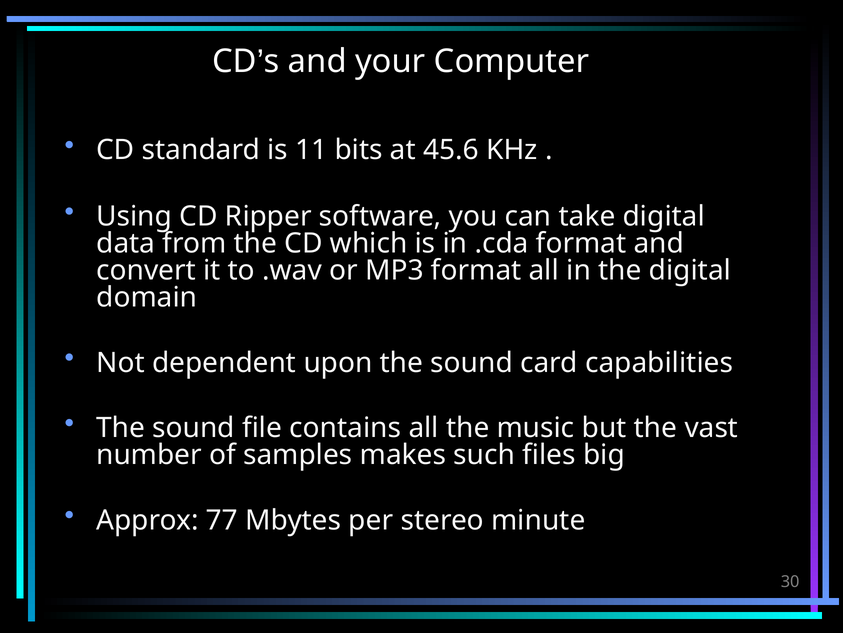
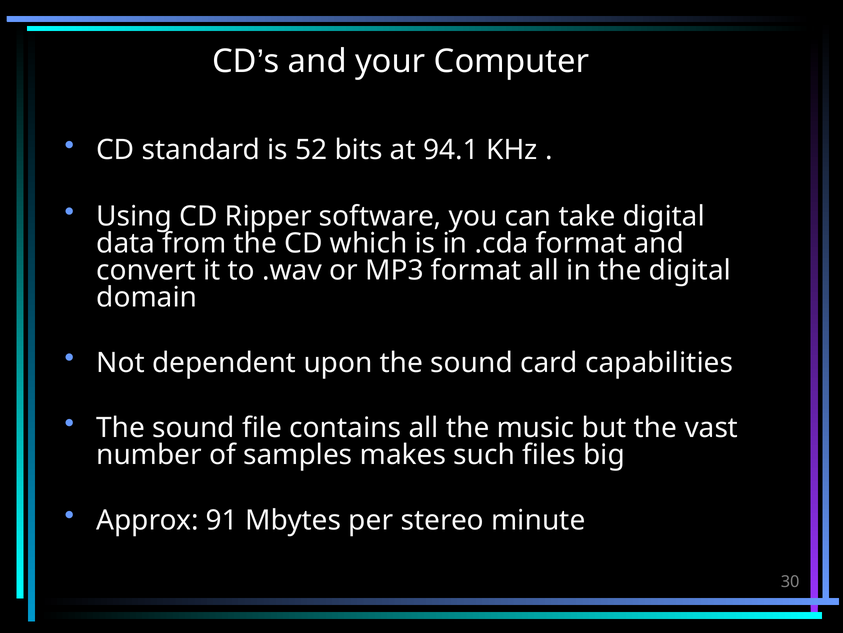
11: 11 -> 52 (311, 150)
45.6: 45.6 -> 94.1 (451, 150)
77: 77 -> 91 (222, 520)
